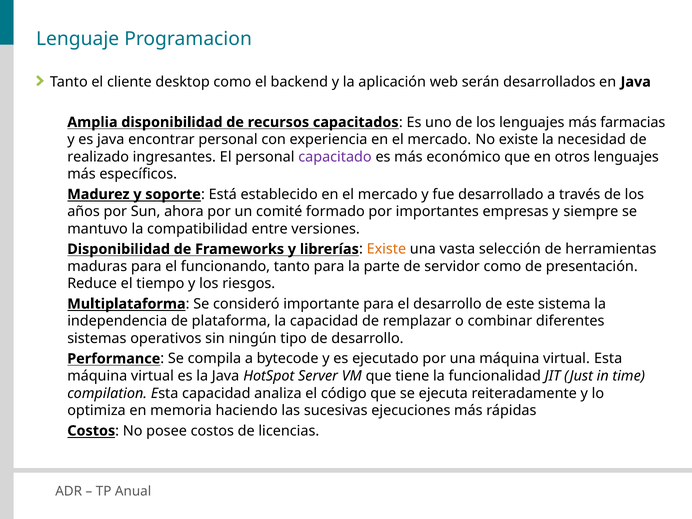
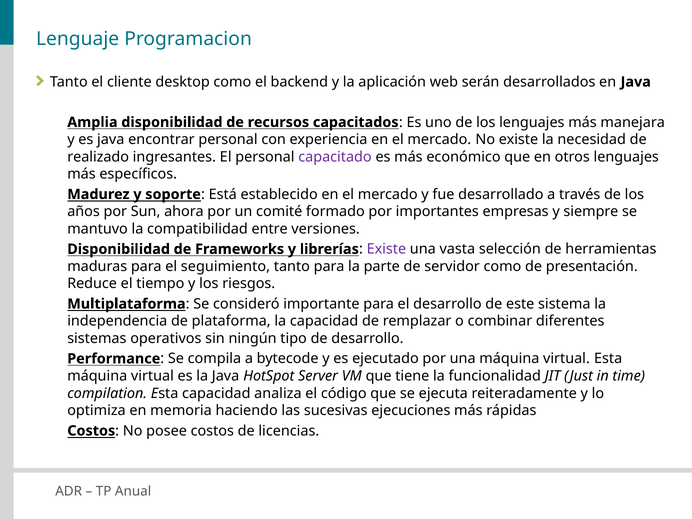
farmacias: farmacias -> manejara (633, 122)
Existe colour: orange -> purple (386, 249)
funcionando: funcionando -> seguimiento (225, 266)
